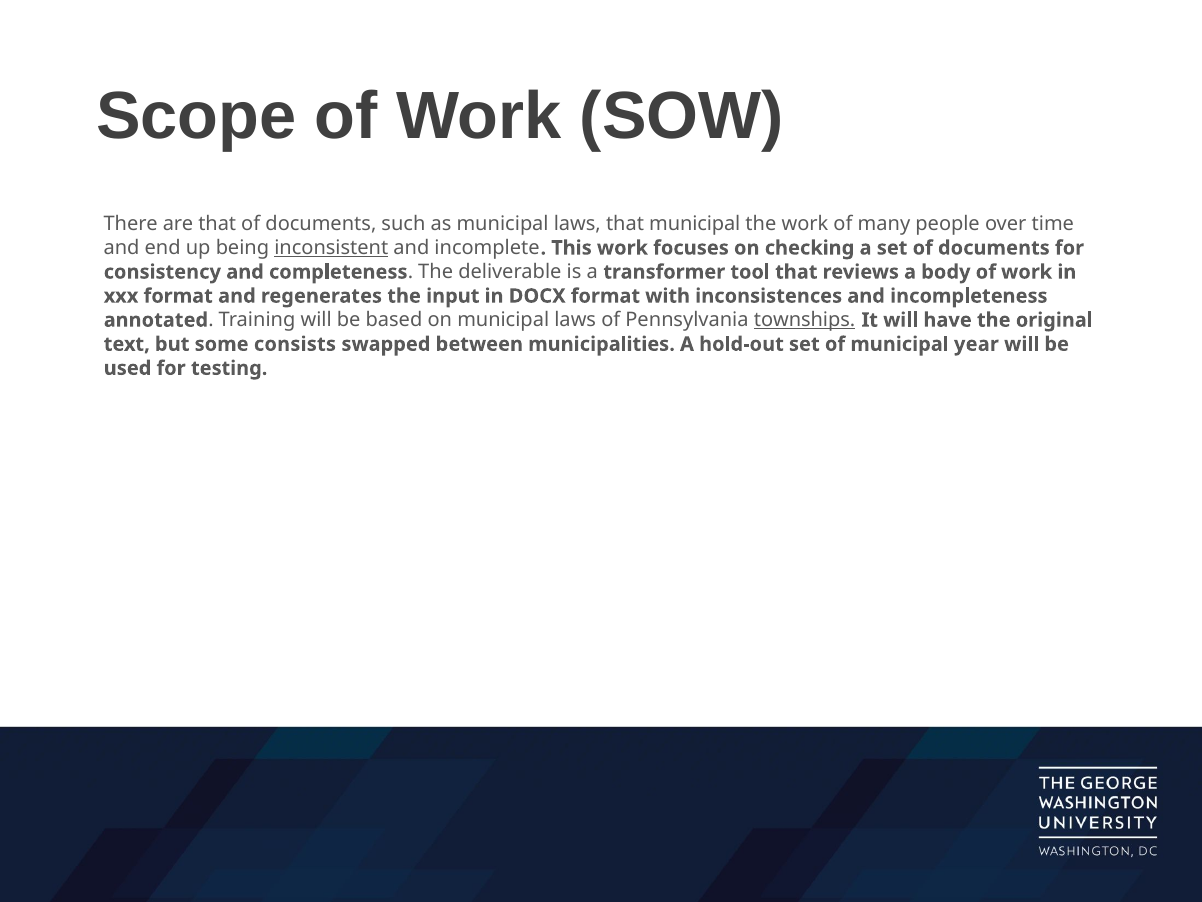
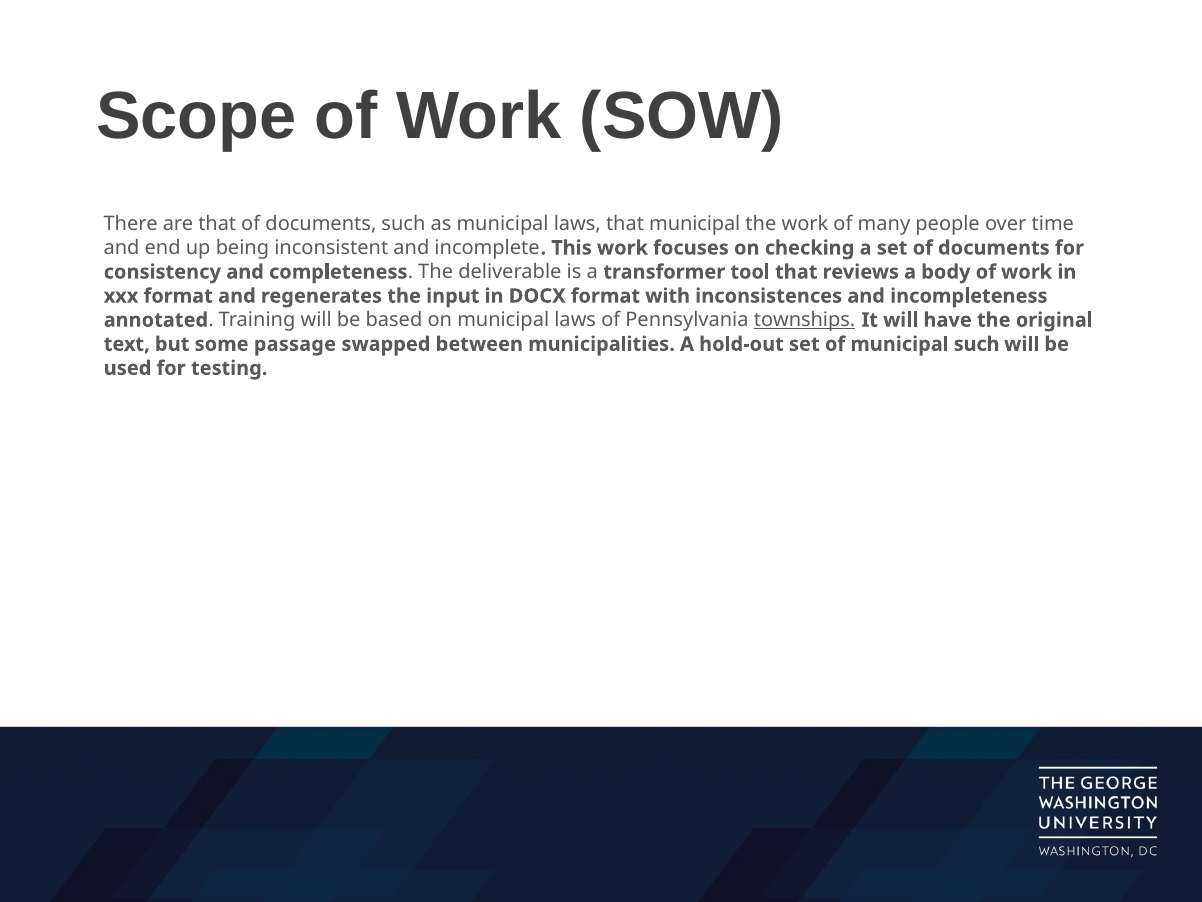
inconsistent underline: present -> none (331, 248)
consists: consists -> passage (295, 344)
municipal year: year -> such (977, 344)
